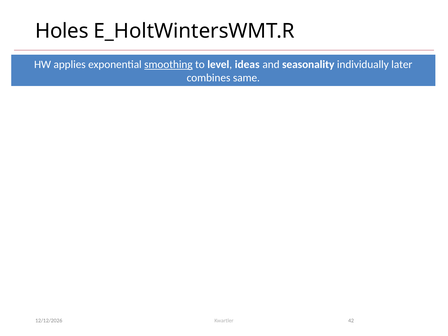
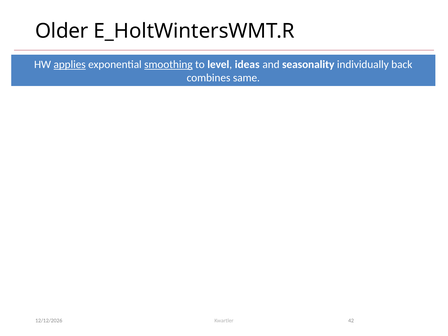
Holes: Holes -> Older (62, 31)
applies underline: none -> present (70, 64)
later: later -> back (402, 64)
